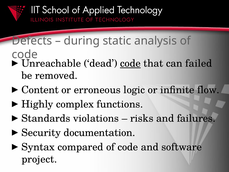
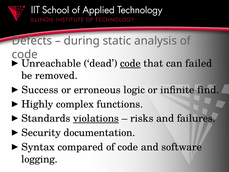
Content: Content -> Success (40, 90)
flow: flow -> find (208, 90)
violations underline: none -> present (96, 118)
project: project -> logging (39, 159)
